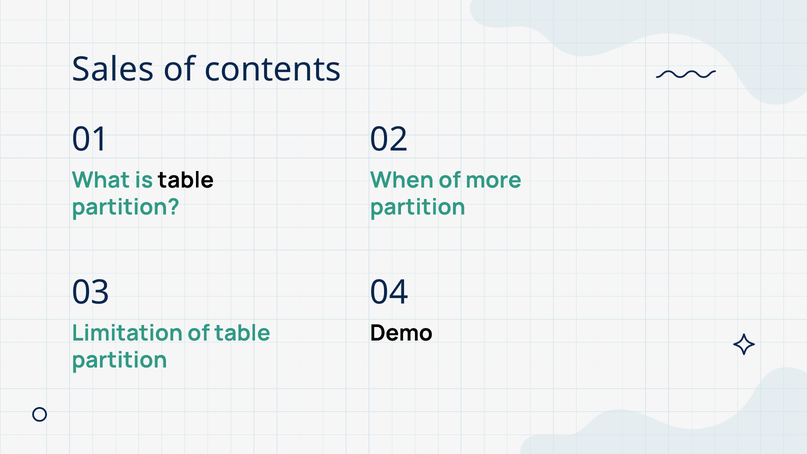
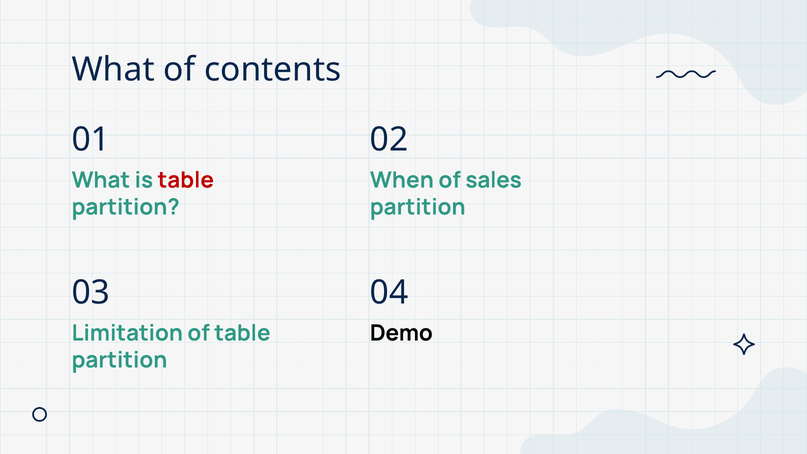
Sales: Sales -> What (113, 70)
table colour: black -> red (186, 180)
more: more -> sales (494, 180)
